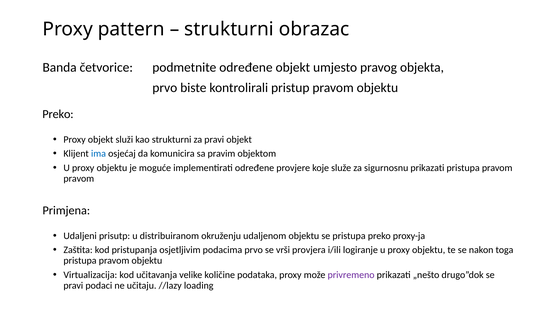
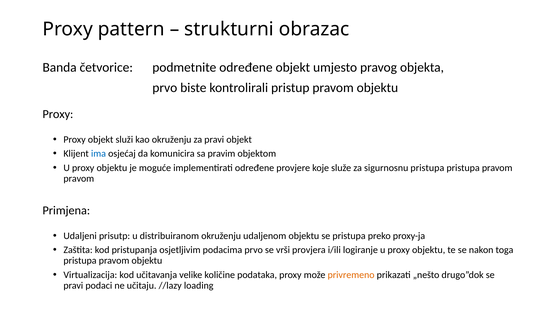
Preko: Preko -> Proxy (58, 114)
kao strukturni: strukturni -> okruženju (172, 139)
sigurnosnu prikazati: prikazati -> pristupa (427, 168)
privremeno colour: purple -> orange (351, 275)
